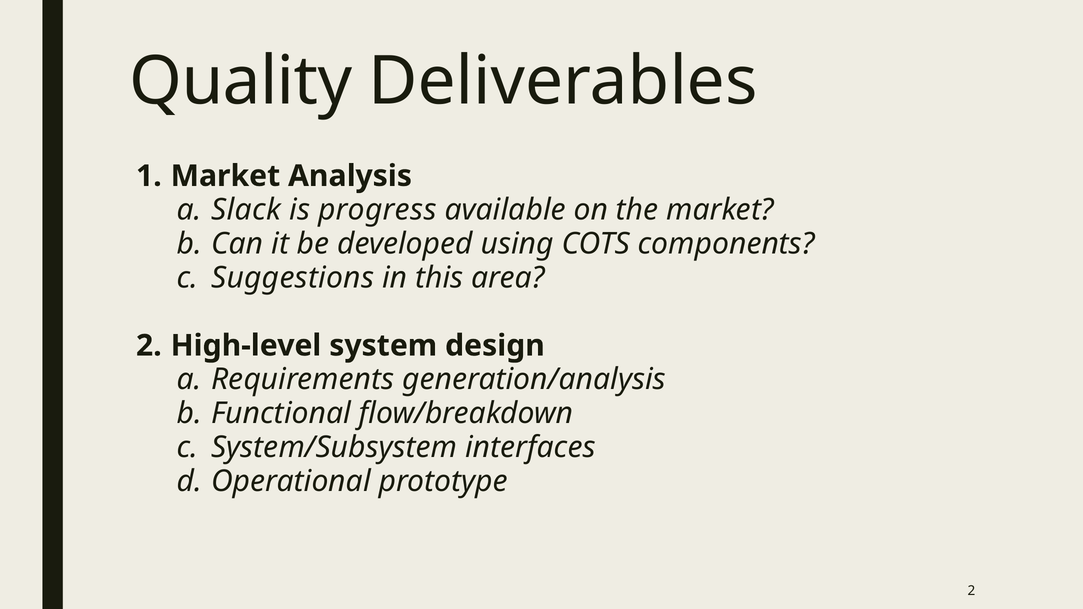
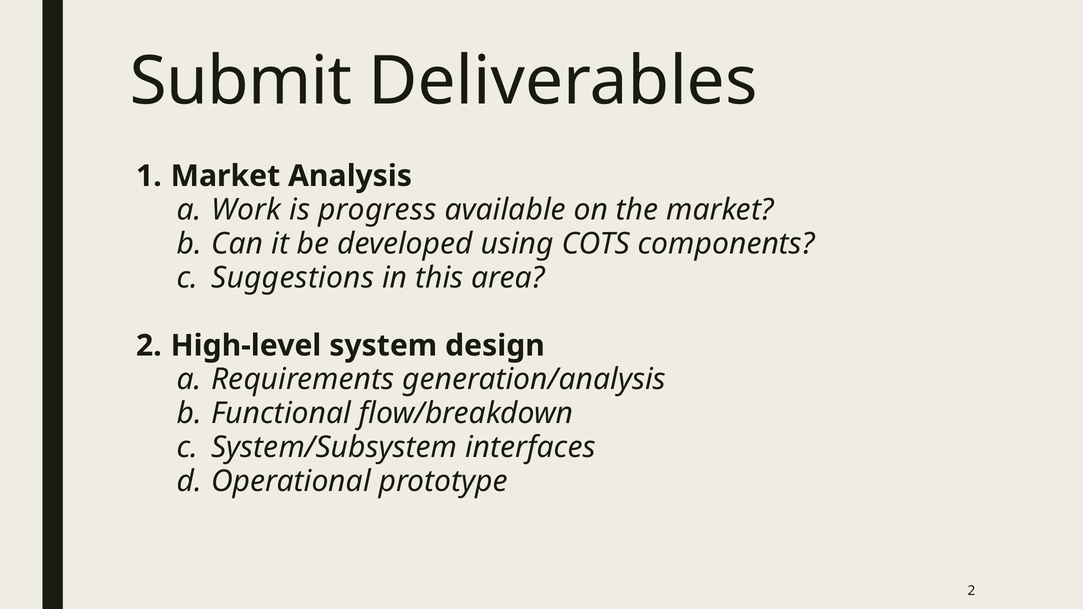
Quality: Quality -> Submit (241, 82)
Slack: Slack -> Work (246, 210)
